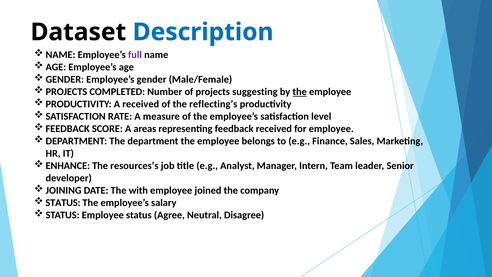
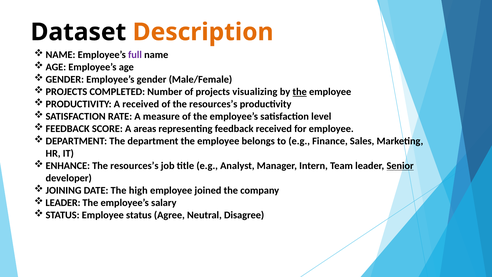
Description colour: blue -> orange (203, 32)
suggesting: suggesting -> visualizing (255, 92)
of the reflecting’s: reflecting’s -> resources’s (213, 104)
Senior underline: none -> present (400, 166)
with: with -> high (138, 190)
STATUS: STATUS -> LEADER (63, 202)
